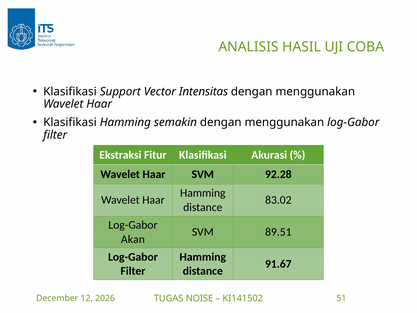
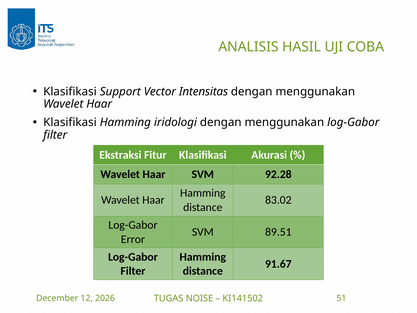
semakin: semakin -> iridologi (175, 122)
Akan: Akan -> Error (133, 239)
